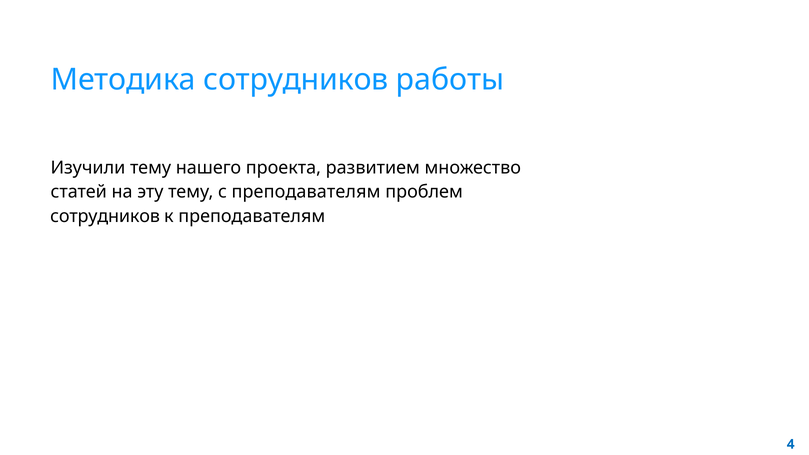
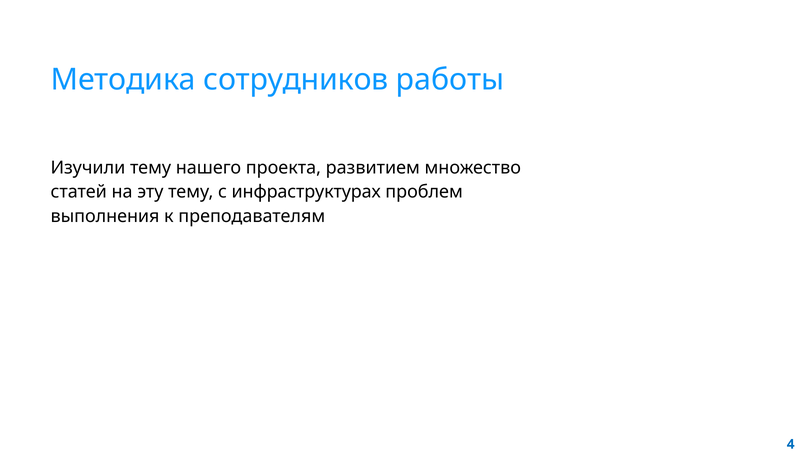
с преподавателям: преподавателям -> инфраструктурах (306, 192)
сотрудников: сотрудников -> выполнения (105, 216)
